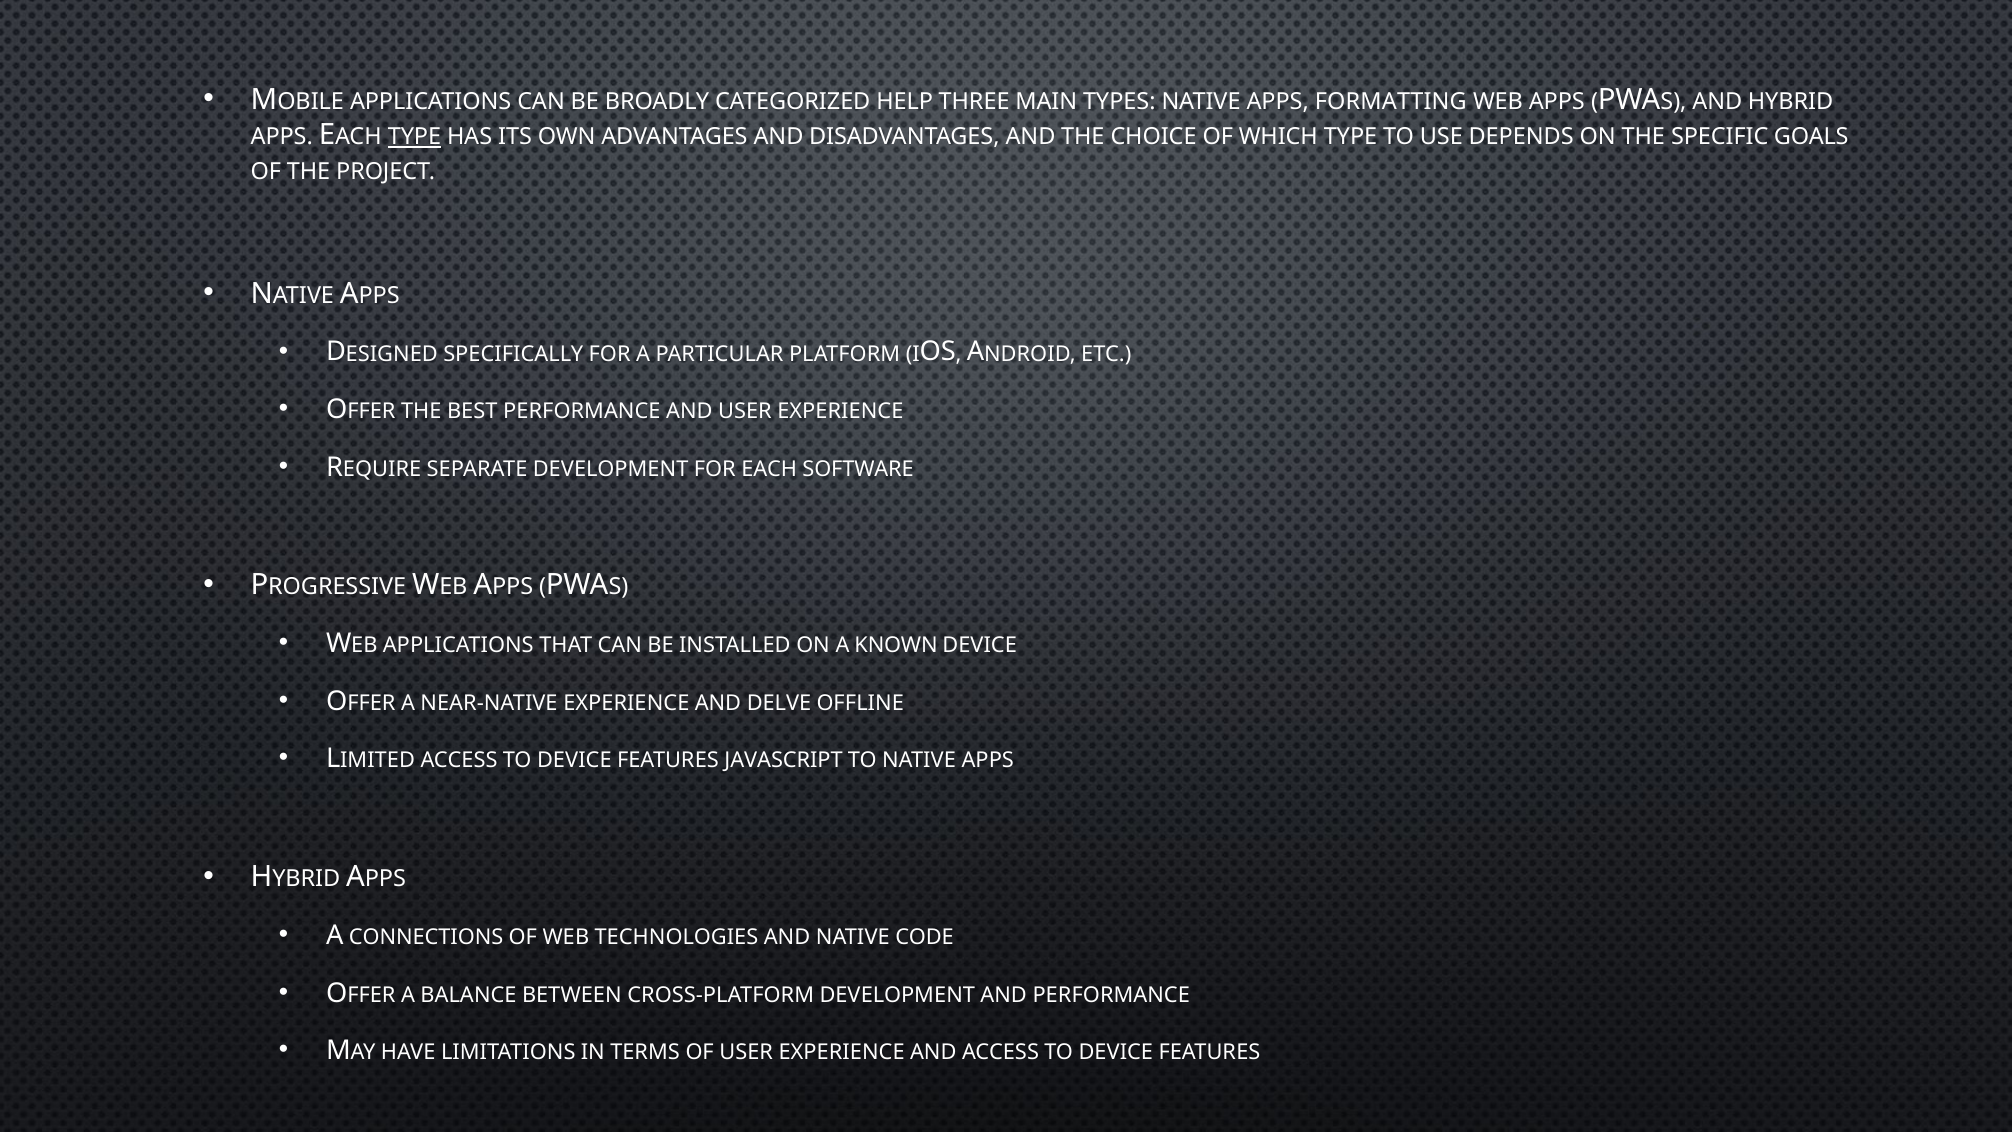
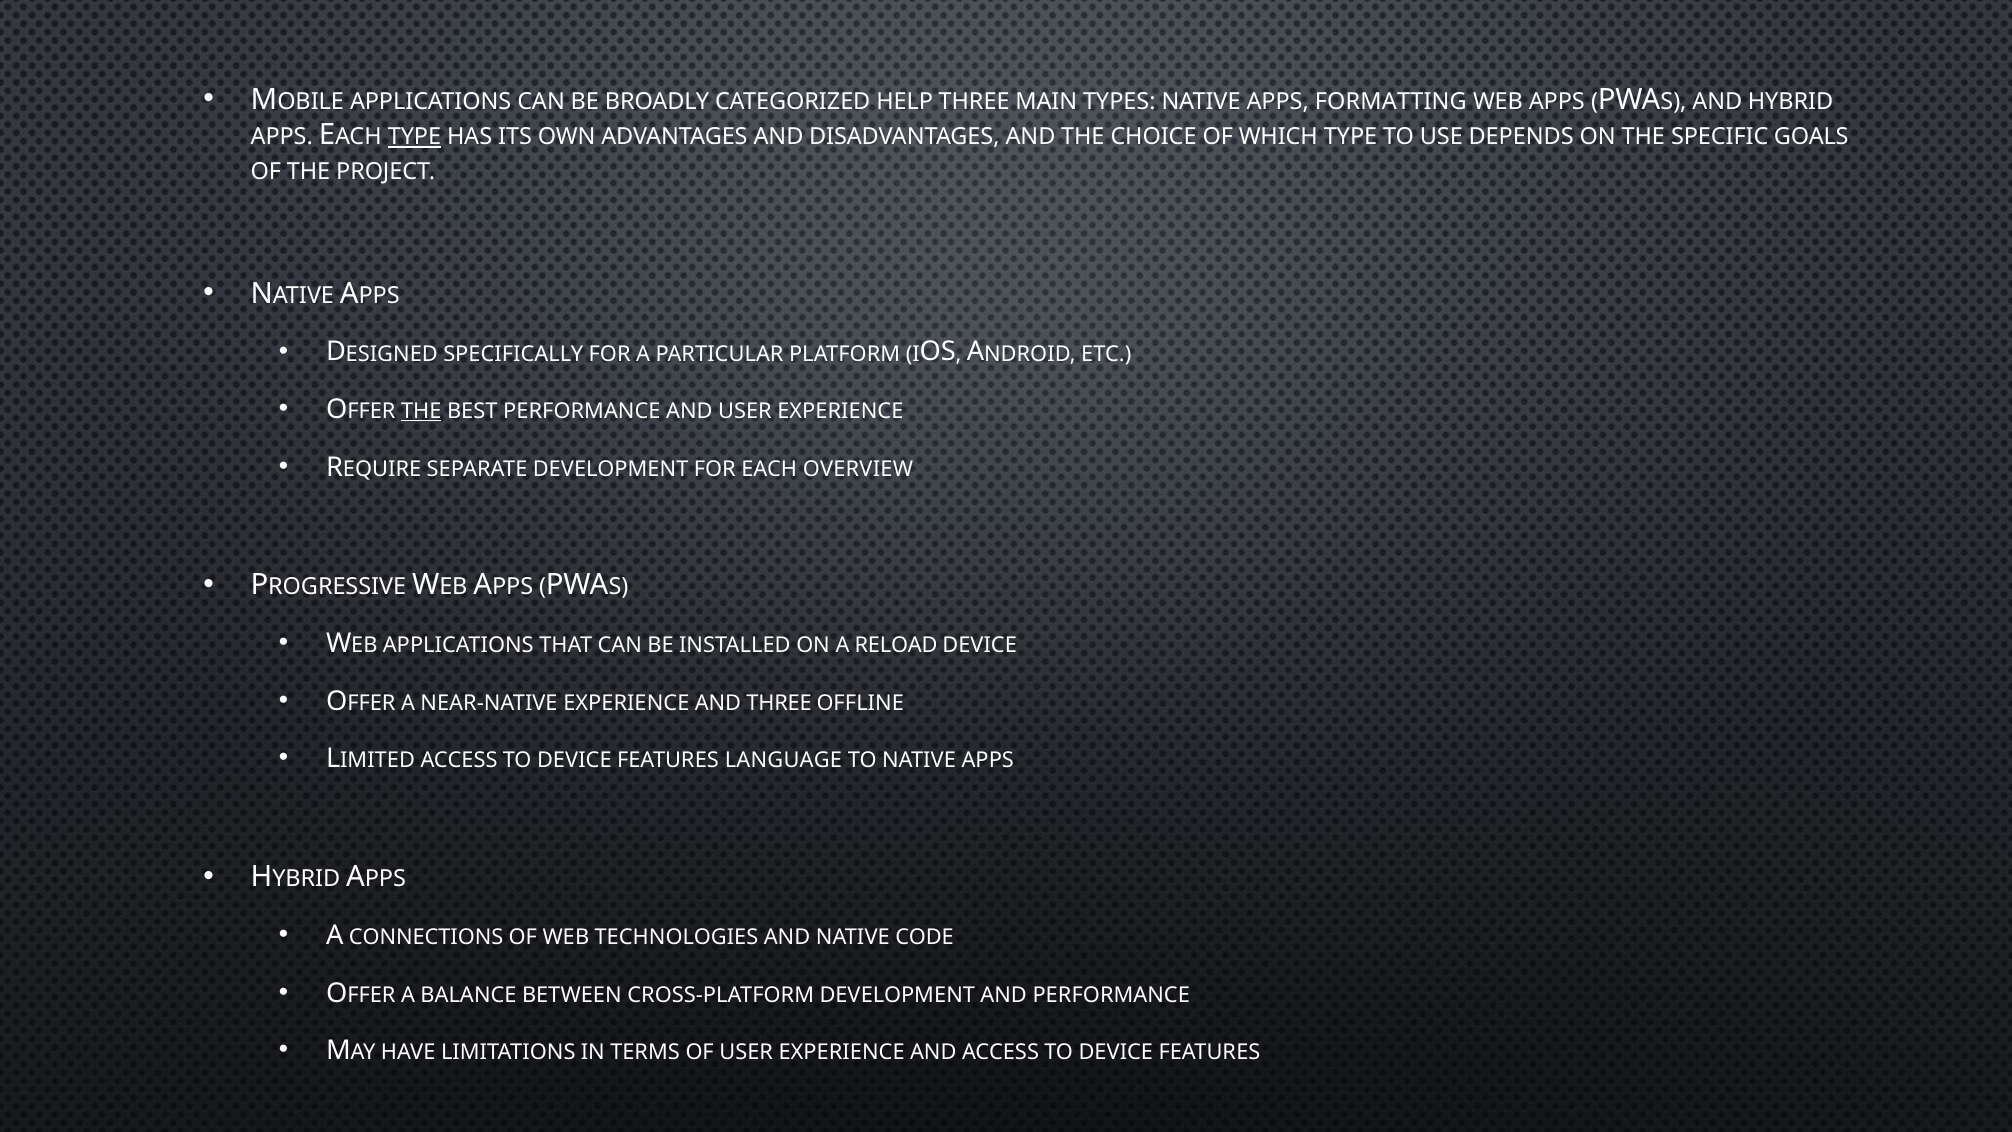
THE underline: none -> present (421, 411)
SOFTWARE: SOFTWARE -> OVERVIEW (858, 469)
KNOWN: KNOWN -> RELOAD (896, 645)
AND DELVE: DELVE -> THREE (779, 703)
JAVASCRIPT: JAVASCRIPT -> LANGUAGE (783, 760)
